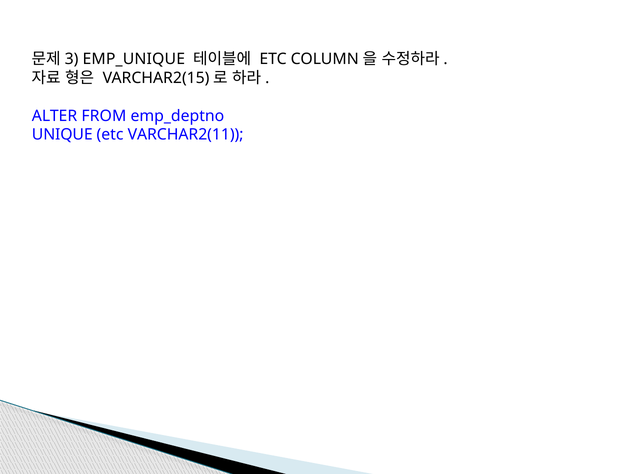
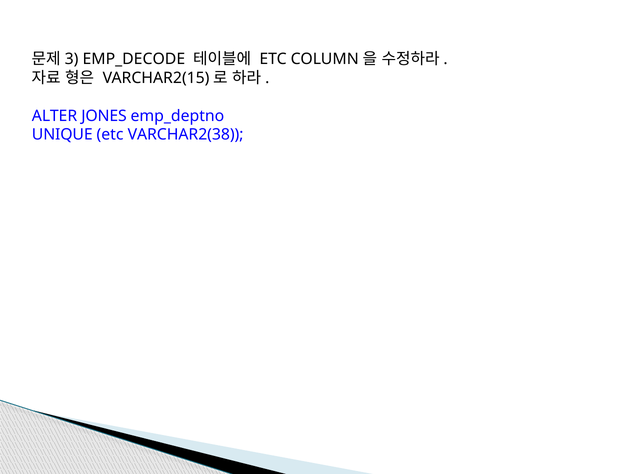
EMP_UNIQUE: EMP_UNIQUE -> EMP_DECODE (134, 59)
FROM: FROM -> JONES (104, 116)
VARCHAR2(11: VARCHAR2(11 -> VARCHAR2(38 (186, 135)
